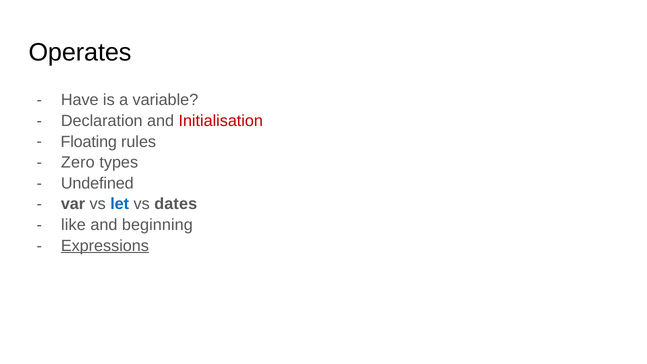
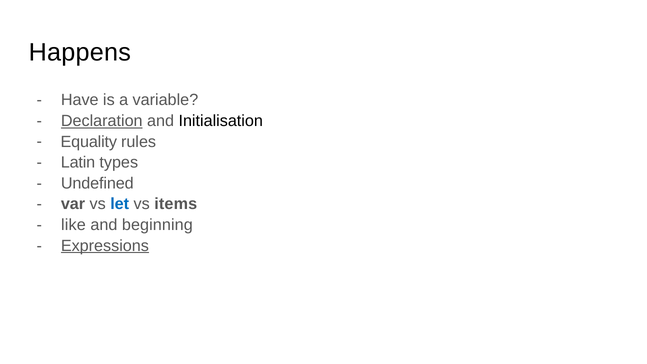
Operates: Operates -> Happens (80, 52)
Declaration underline: none -> present (102, 121)
Initialisation colour: red -> black (221, 121)
Floating: Floating -> Equality (89, 142)
Zero: Zero -> Latin (78, 162)
dates: dates -> items (176, 204)
